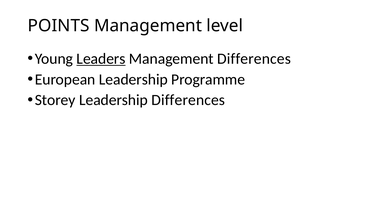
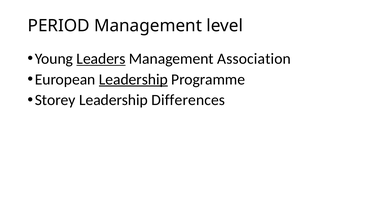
POINTS: POINTS -> PERIOD (59, 26)
Management Differences: Differences -> Association (254, 59)
Leadership underline: none -> present (133, 80)
